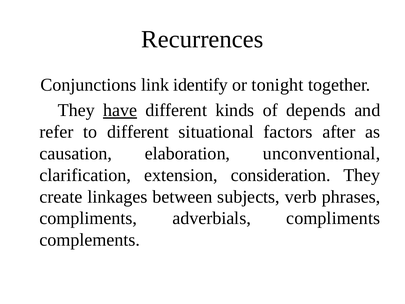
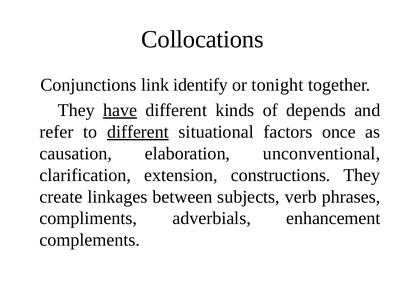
Recurrences: Recurrences -> Collocations (203, 39)
different underline: none -> present (138, 132)
after: after -> once (339, 132)
consideration: consideration -> constructions (281, 175)
adverbials compliments: compliments -> enhancement (333, 218)
